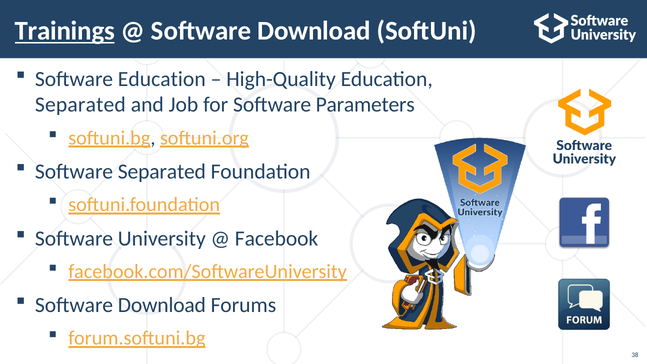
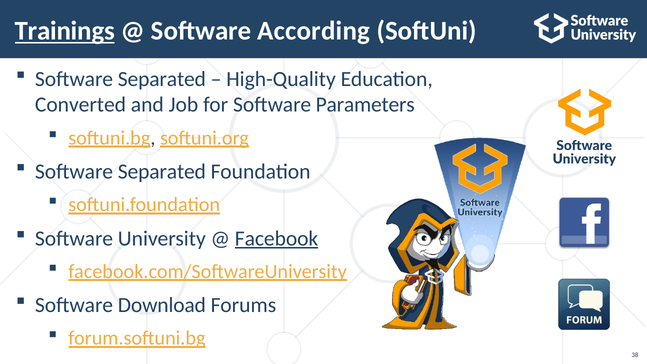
Download: Download -> According (314, 31)
Education: Education -> Separated (162, 79)
Separated: Separated -> Converted (80, 105)
Facebook underline: none -> present (277, 238)
